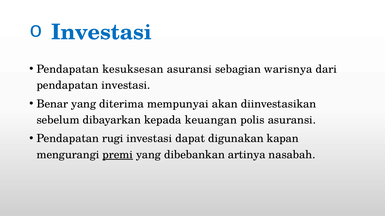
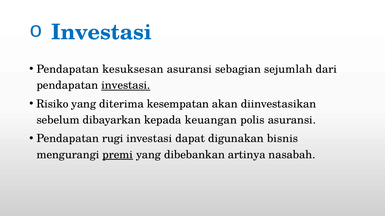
warisnya: warisnya -> sejumlah (288, 69)
investasi underline: none -> present (126, 85)
Benar: Benar -> Risiko (52, 104)
mempunyai: mempunyai -> kesempatan (178, 104)
kapan: kapan -> bisnis (283, 139)
